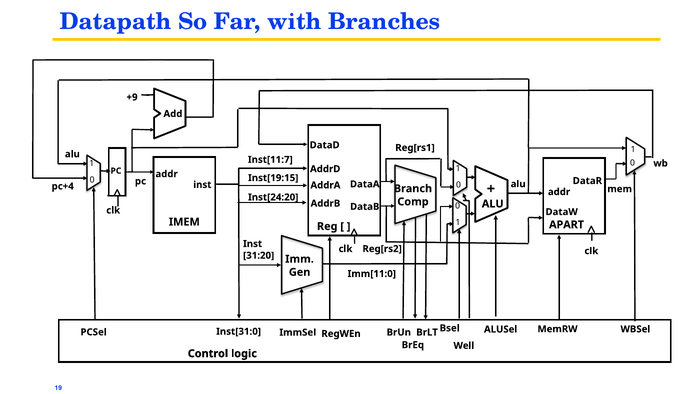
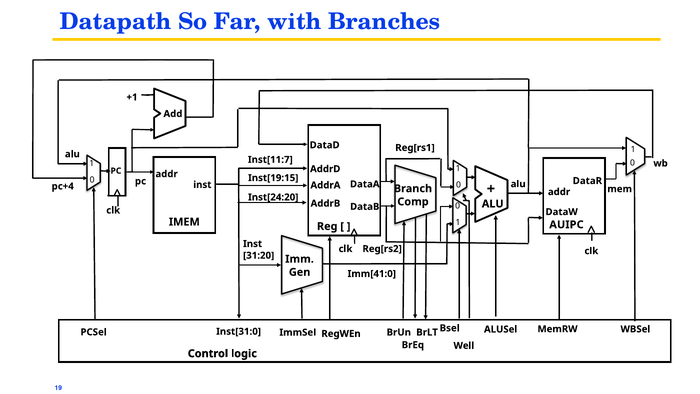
+9: +9 -> +1 (132, 97)
APART: APART -> AUIPC (566, 225)
Imm[11:0: Imm[11:0 -> Imm[41:0 (372, 274)
